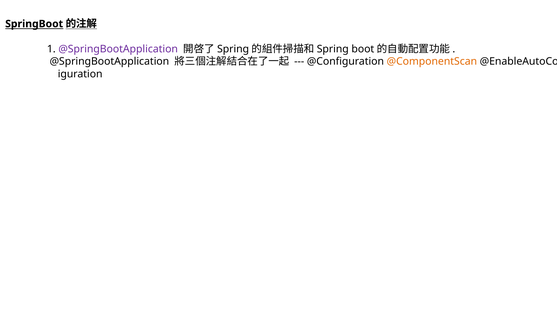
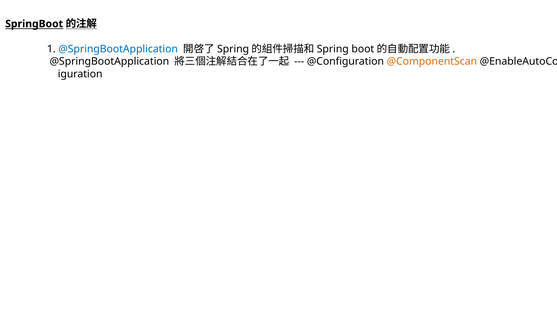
@SpringBootApplication colour: purple -> blue (118, 49)
